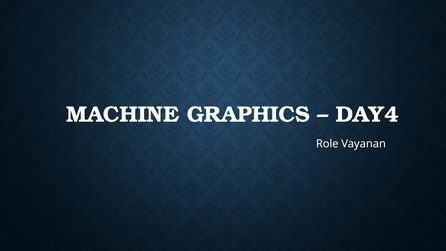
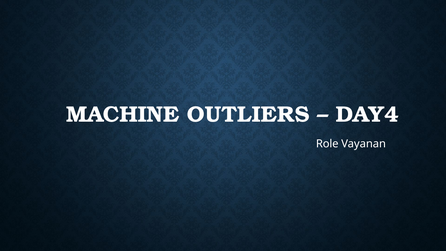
GRAPHICS: GRAPHICS -> OUTLIERS (248, 115)
